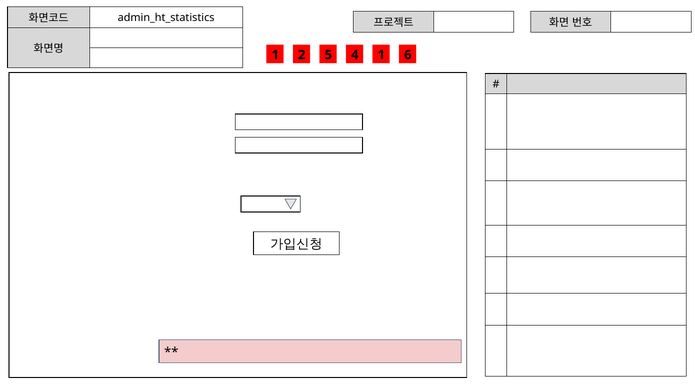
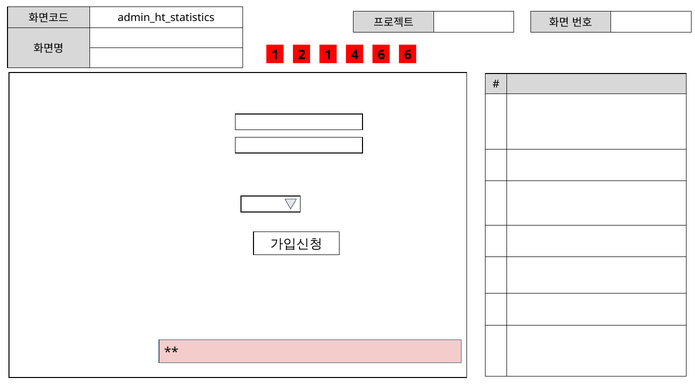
2 5: 5 -> 1 (328, 55)
4 1: 1 -> 6 (381, 55)
